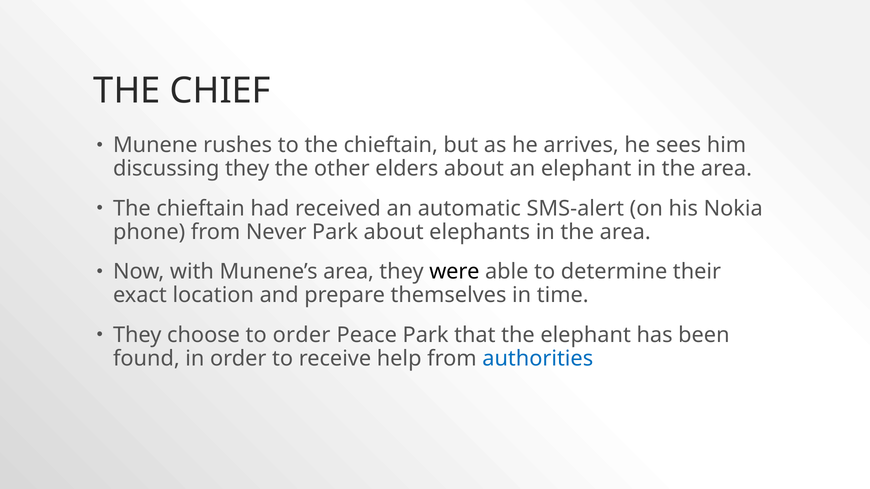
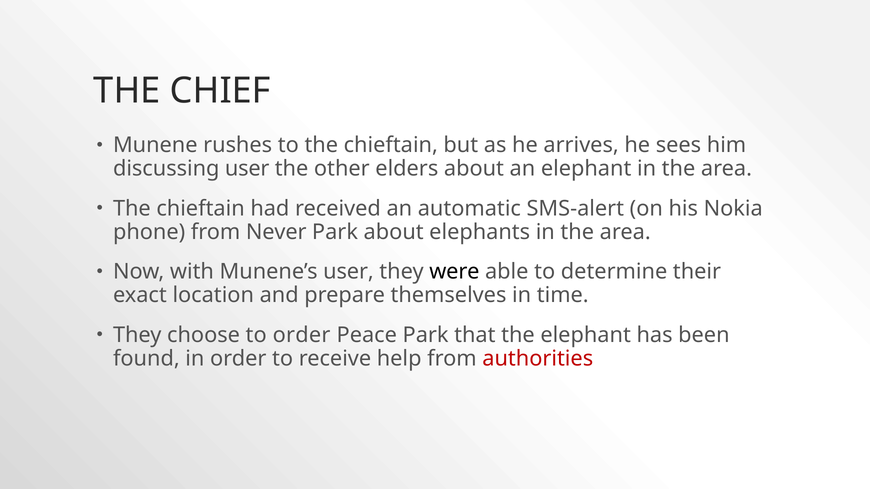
discussing they: they -> user (247, 169)
Munene’s area: area -> user (348, 272)
authorities colour: blue -> red (538, 359)
